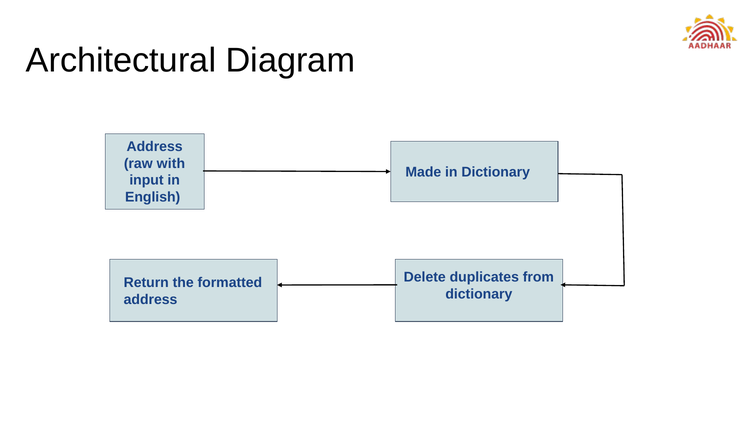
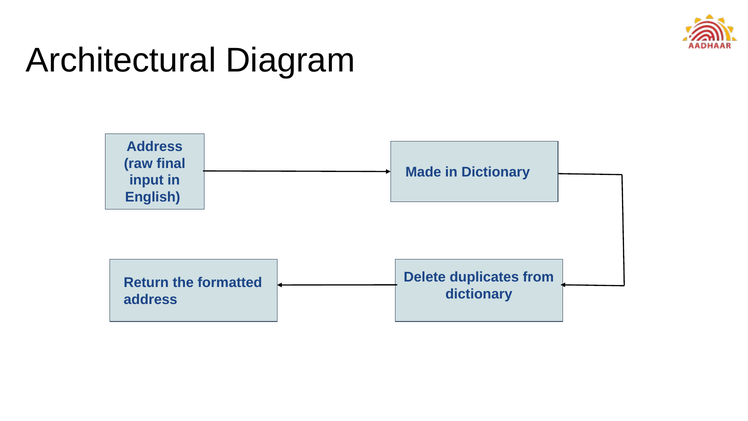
with: with -> final (171, 163)
